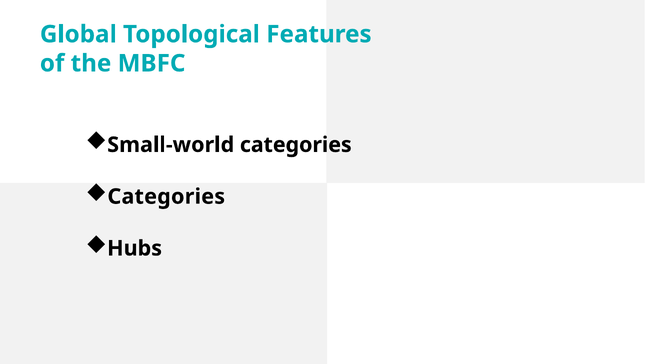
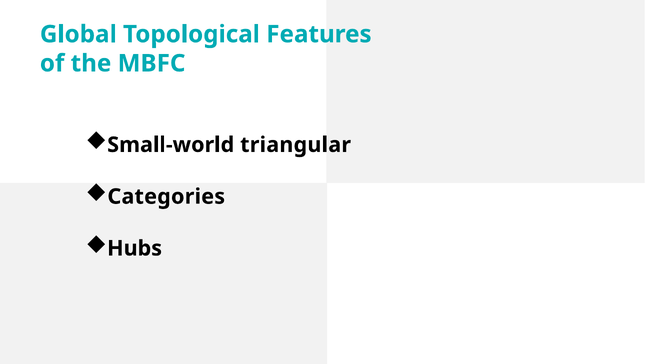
Small-world categories: categories -> triangular (296, 145)
